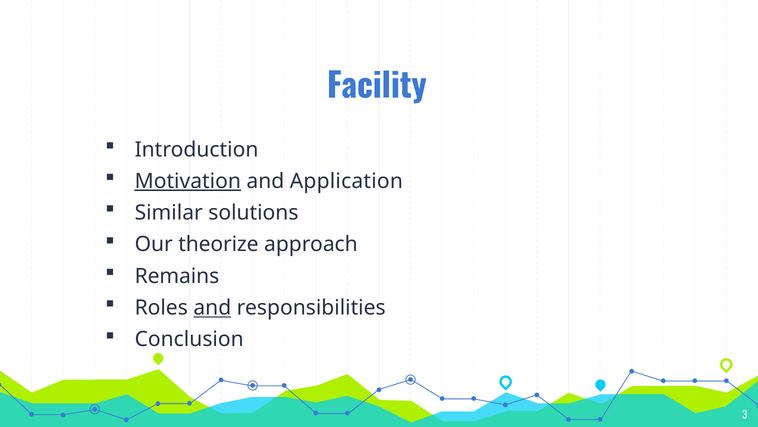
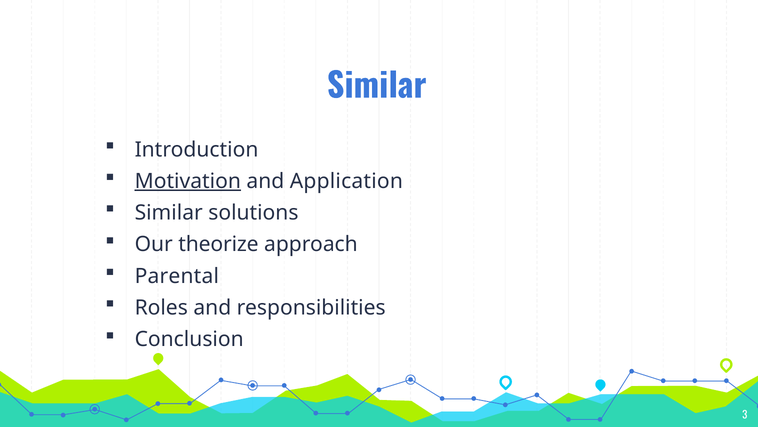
Facility: Facility -> Similar (377, 86)
Remains: Remains -> Parental (177, 276)
and underline: present -> none (212, 307)
